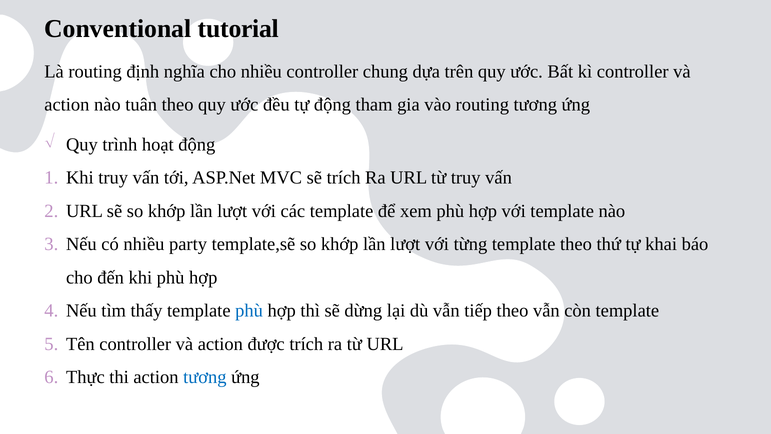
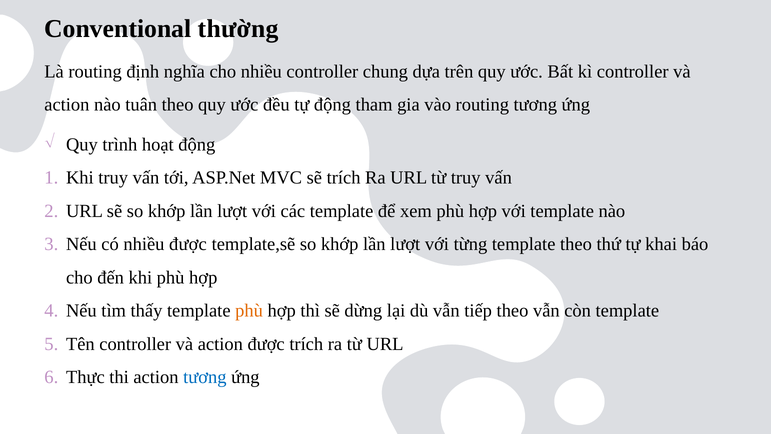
tutorial: tutorial -> thường (238, 29)
nhiều party: party -> được (188, 244)
phù colour: blue -> orange (249, 310)
